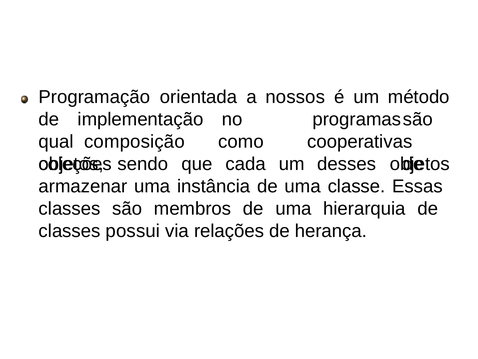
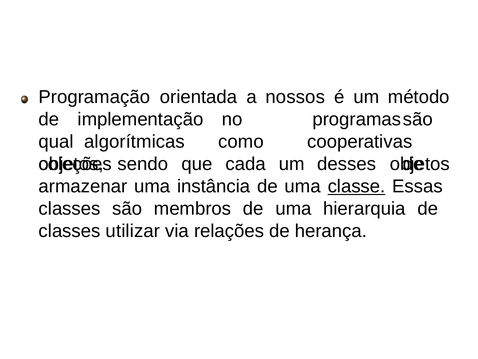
composição: composição -> algorítmicas (135, 142)
classe underline: none -> present (357, 186)
possui: possui -> utilizar (133, 231)
